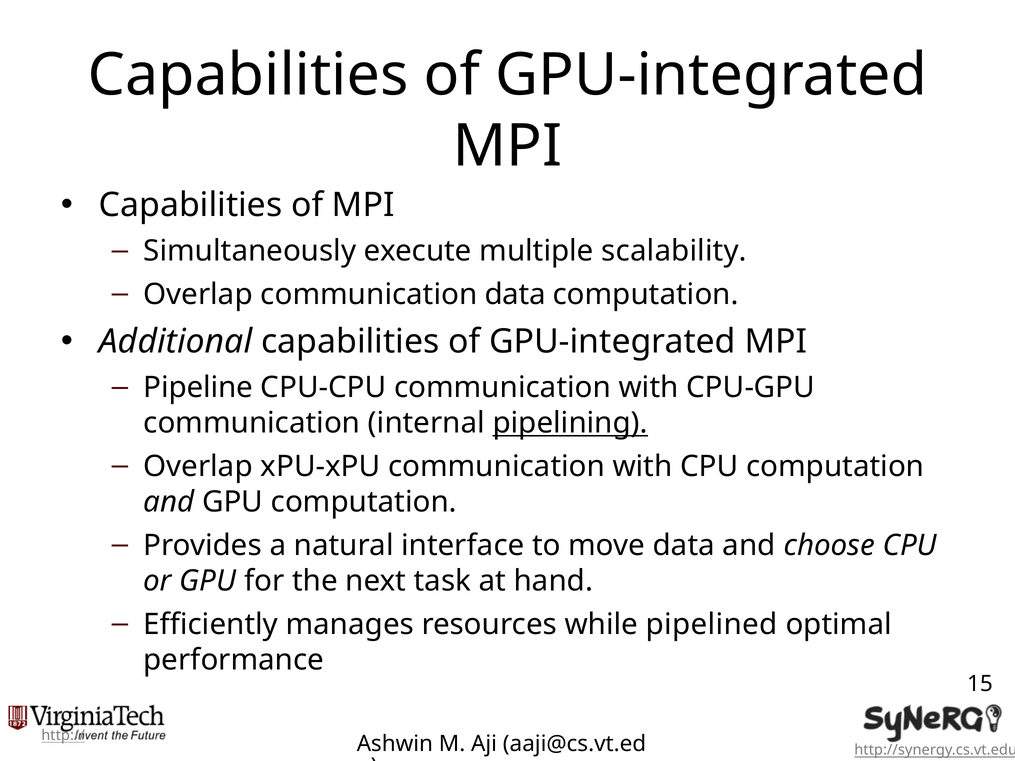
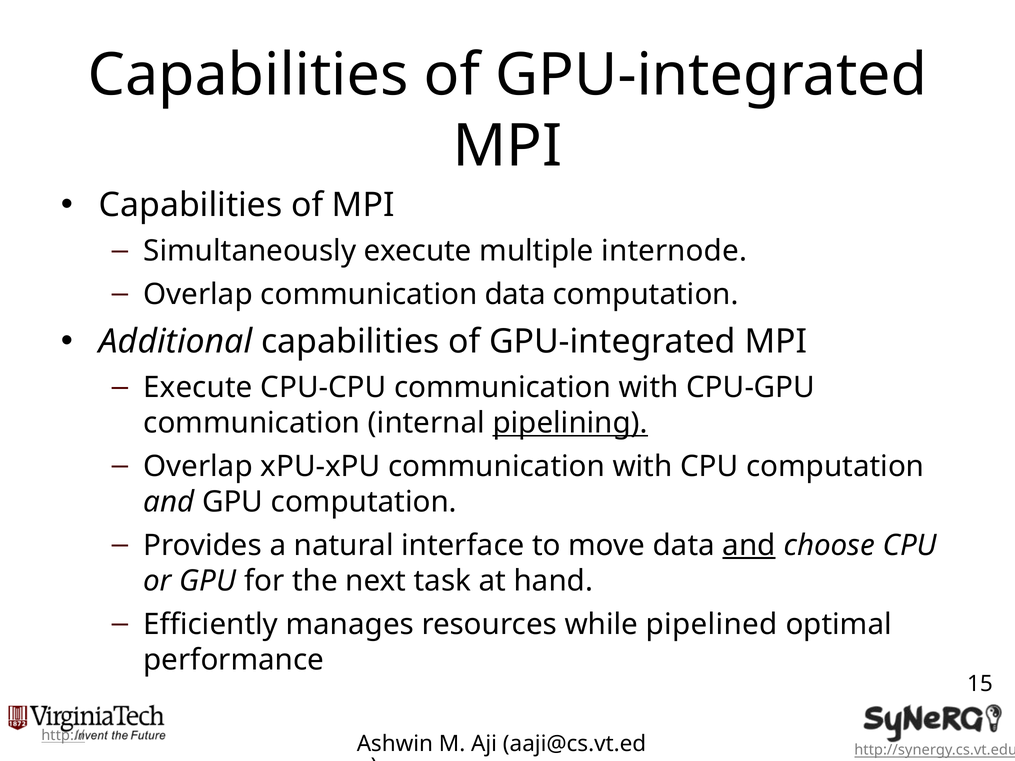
scalability: scalability -> internode (674, 251)
Pipeline: Pipeline -> Execute (198, 388)
and underline: none -> present (749, 545)
